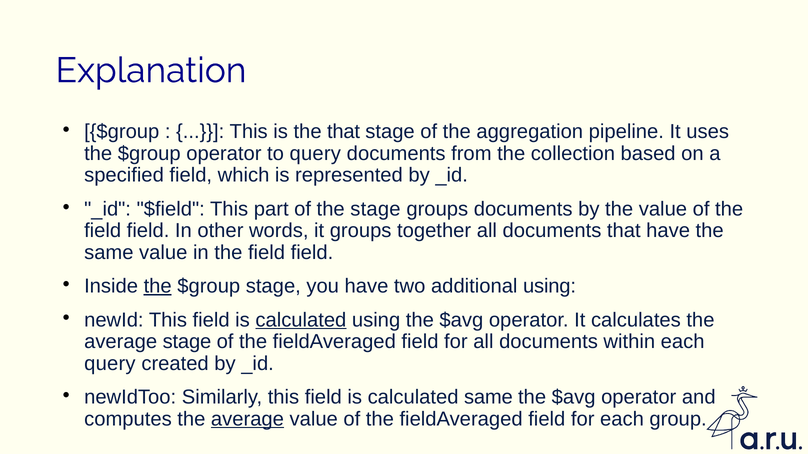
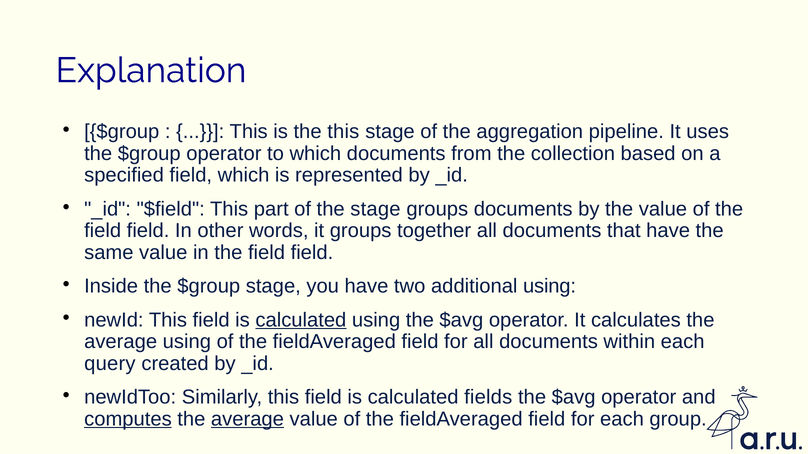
the that: that -> this (343, 132)
to query: query -> which (315, 154)
the underline: present -> none (158, 286)
average stage: stage -> using (187, 342)
calculated same: same -> fields (488, 398)
computes underline: none -> present (128, 419)
